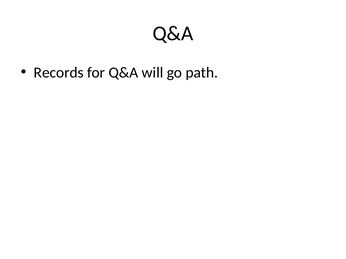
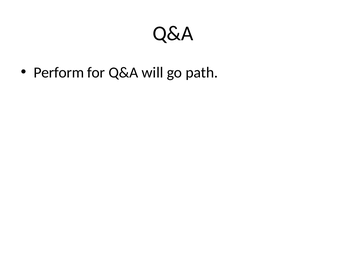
Records: Records -> Perform (59, 73)
